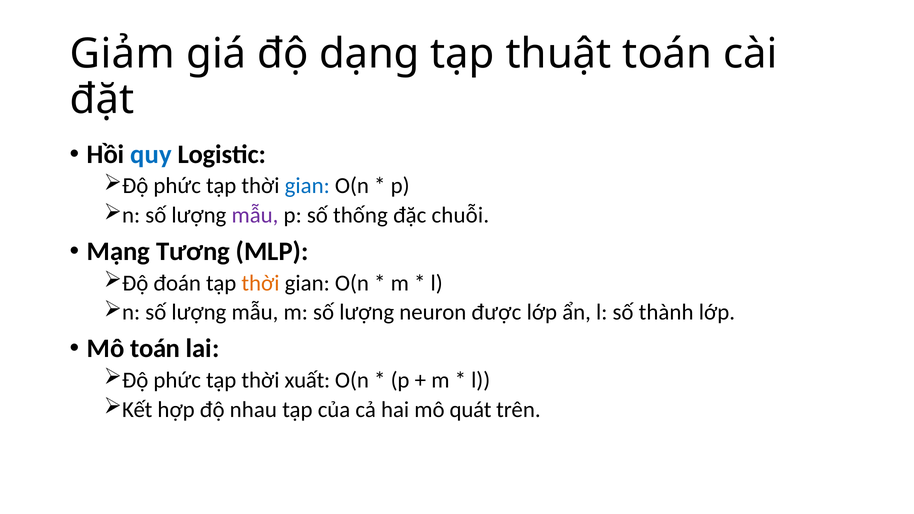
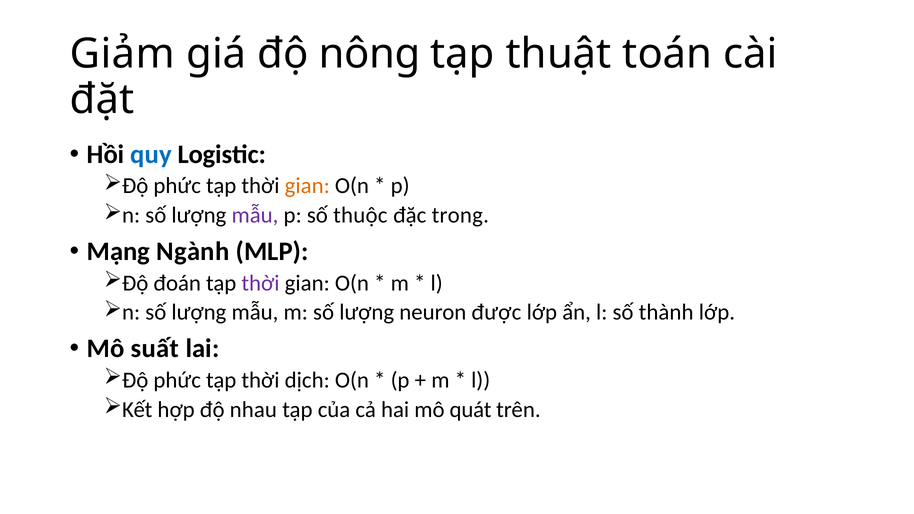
dạng: dạng -> nông (370, 54)
gian colour: blue -> orange (307, 186)
thống: thống -> thuộc (360, 215)
chuỗi: chuỗi -> trong (460, 215)
Tương: Tương -> Ngành (193, 252)
thời colour: orange -> purple (261, 283)
Mô toán: toán -> suất (155, 349)
xuất: xuất -> dịch (307, 380)
